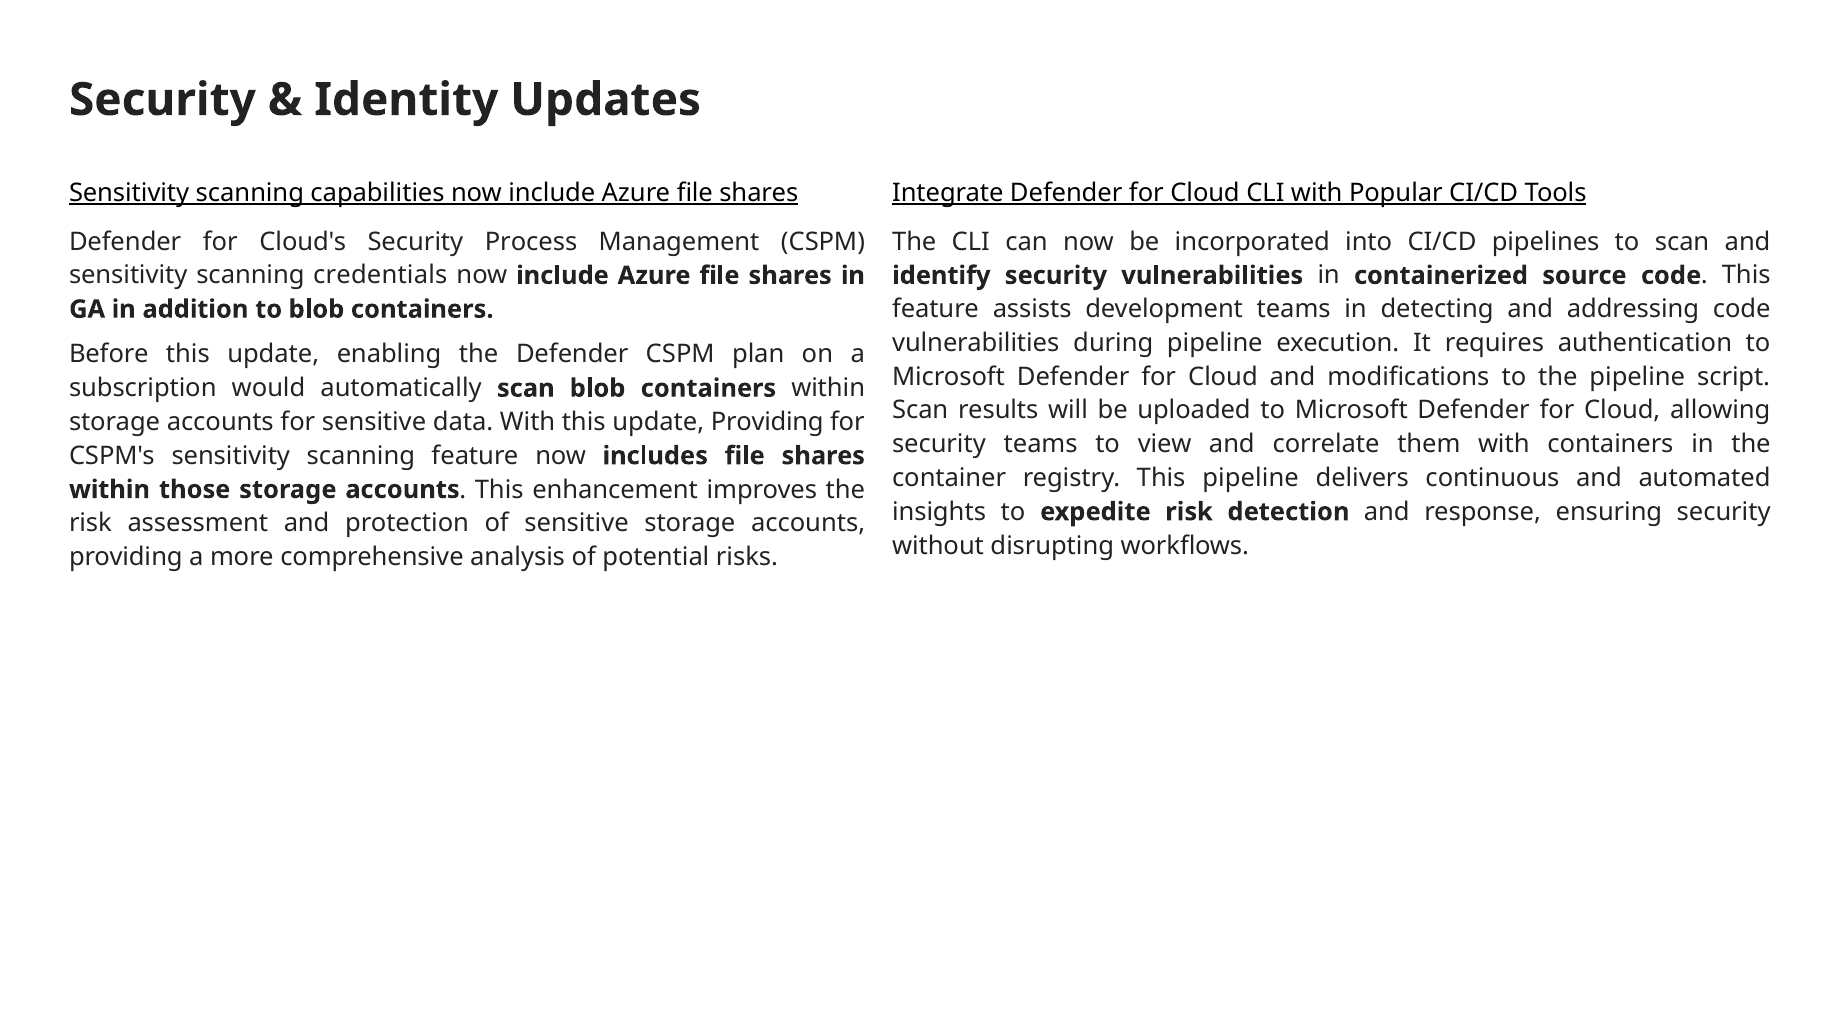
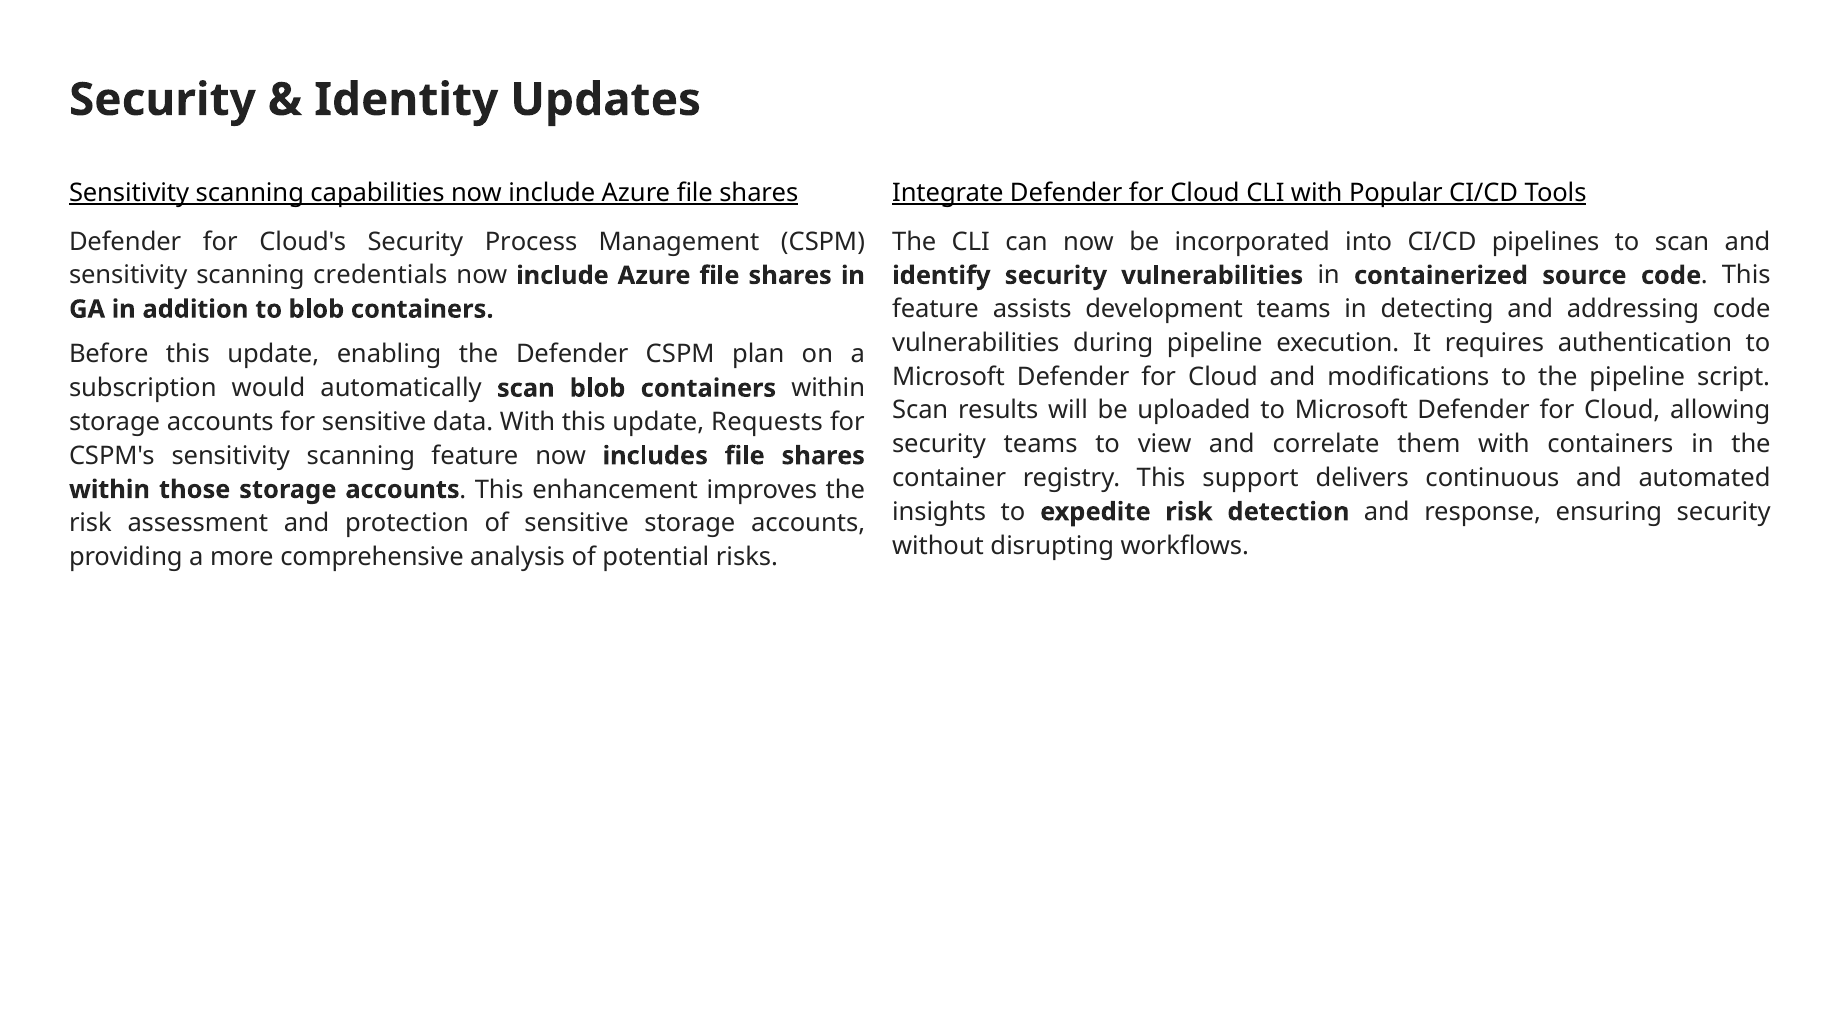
update Providing: Providing -> Requests (767, 422)
This pipeline: pipeline -> support (1250, 478)
